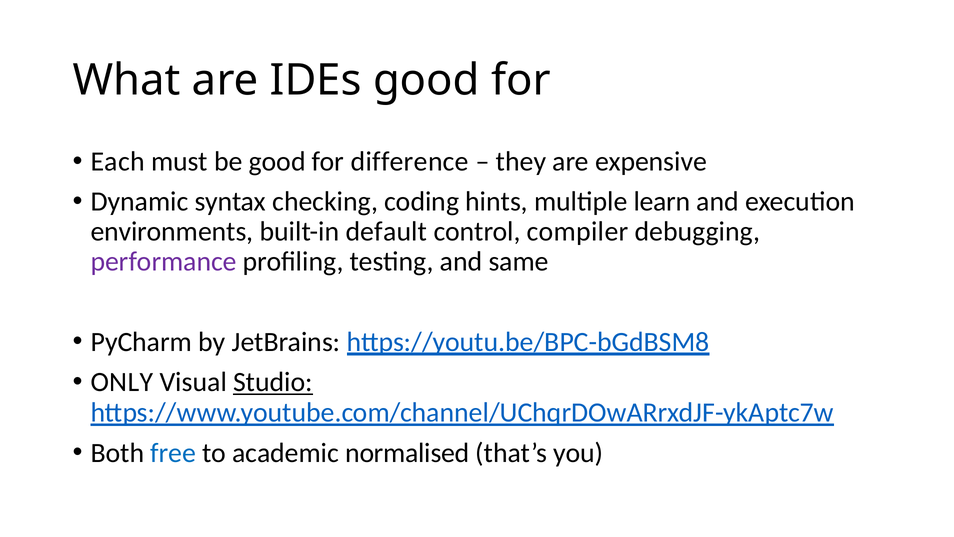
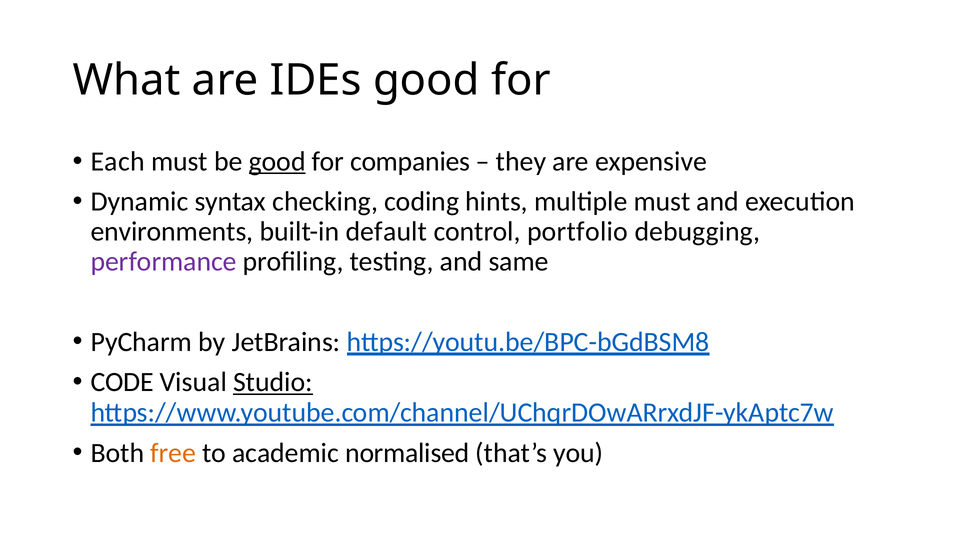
good underline: none -> present (277, 161)
difference: difference -> companies (410, 161)
multiple learn: learn -> must (662, 201)
compiler: compiler -> portfolio (578, 231)
ONLY: ONLY -> CODE (122, 382)
free colour: blue -> orange (173, 453)
